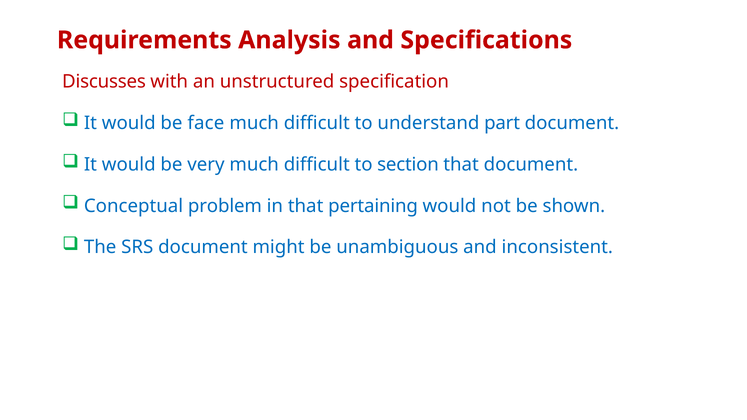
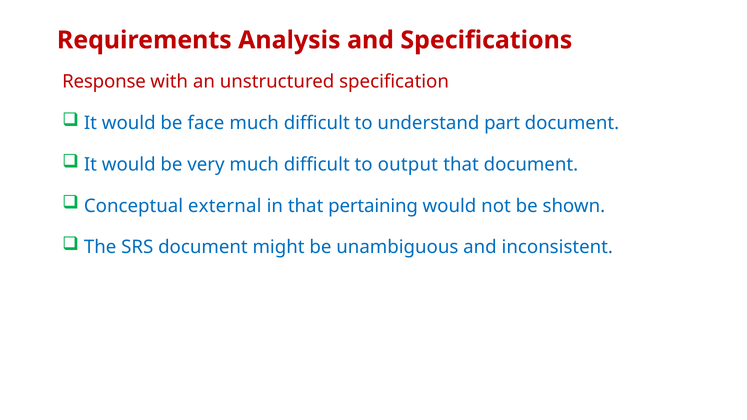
Discusses: Discusses -> Response (104, 81)
section: section -> output (408, 165)
problem: problem -> external (225, 206)
